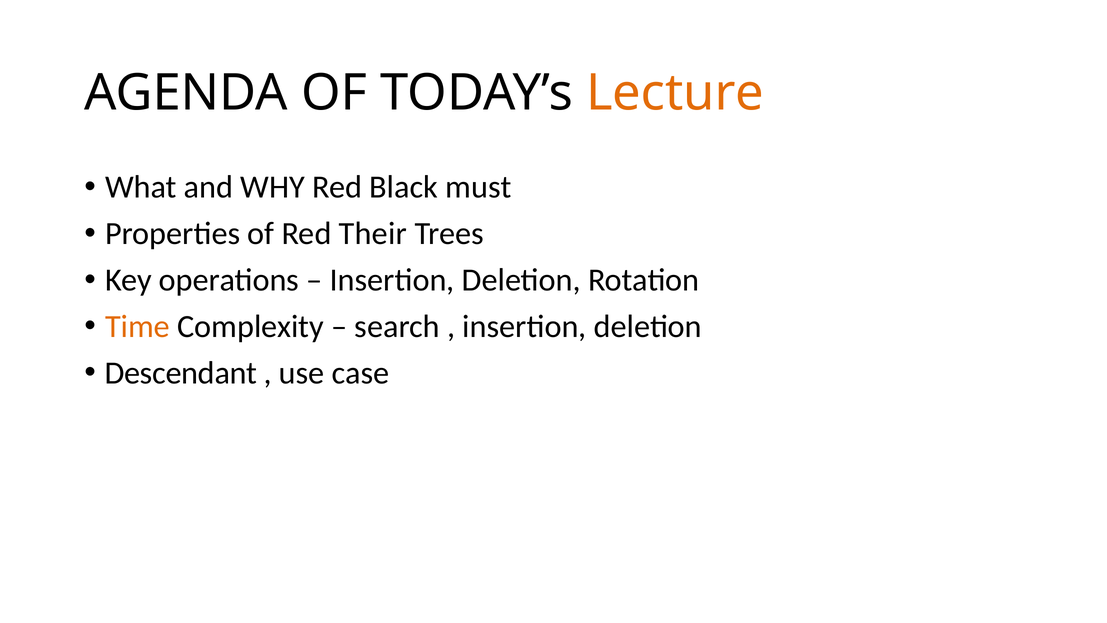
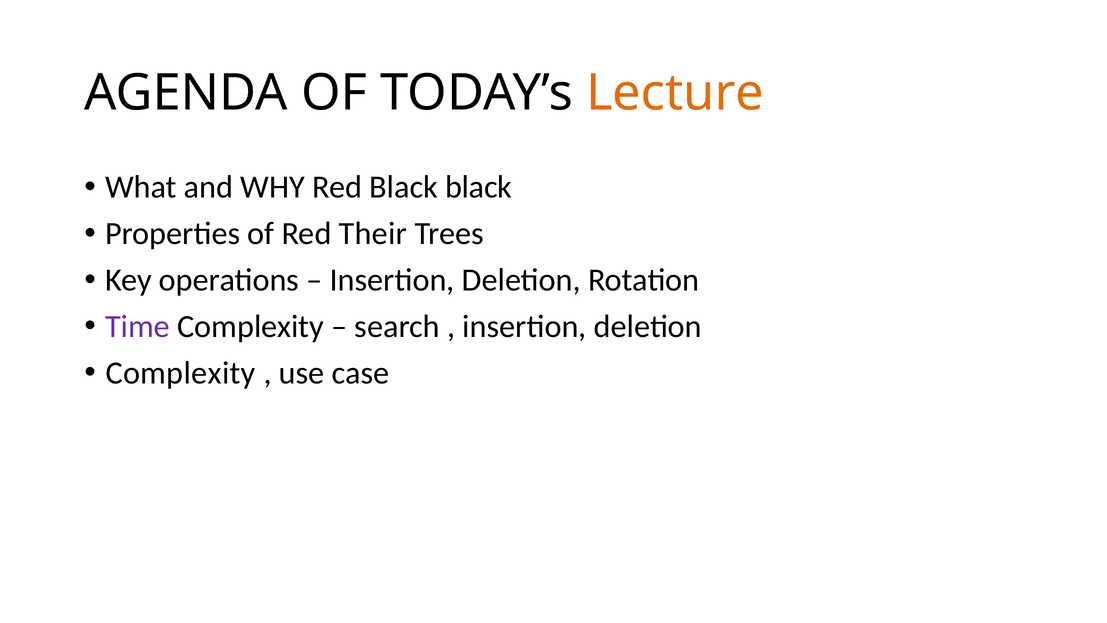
Black must: must -> black (479, 187)
Time colour: orange -> purple (138, 326)
Descendant: Descendant -> Complexity (181, 373)
